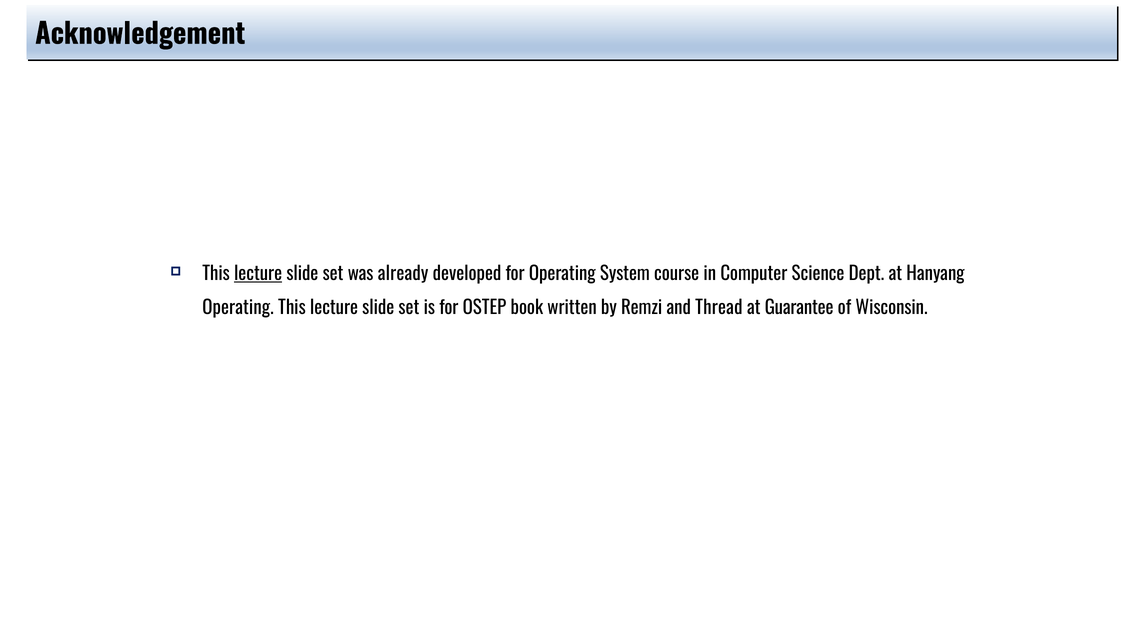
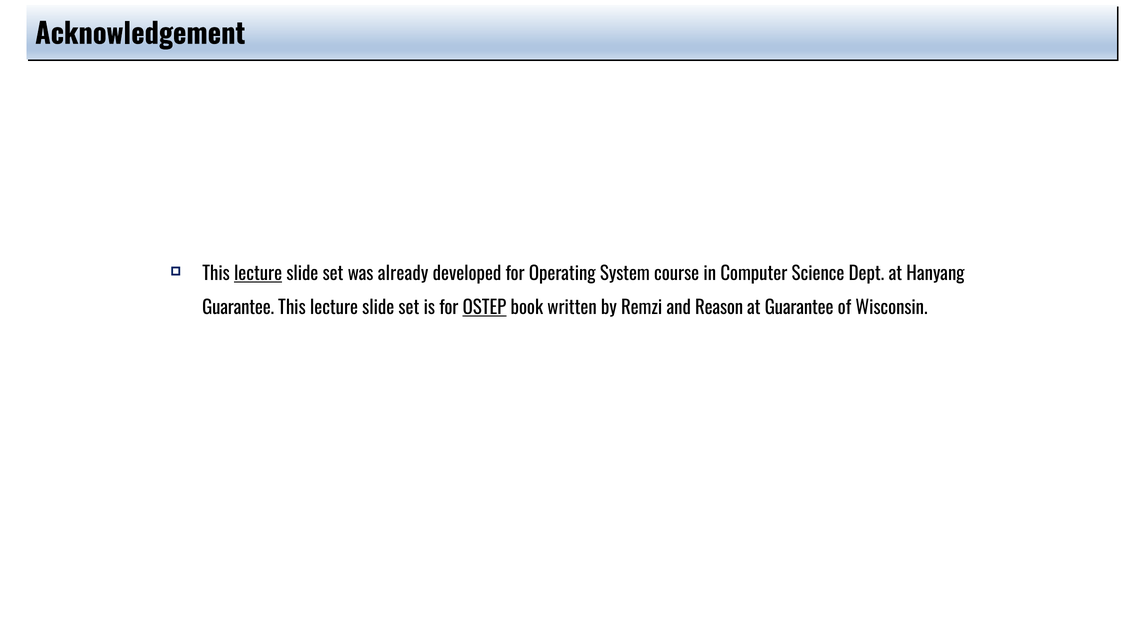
Operating: Operating -> Guarantee (238, 308)
OSTEP underline: none -> present (484, 308)
Thread: Thread -> Reason (719, 308)
